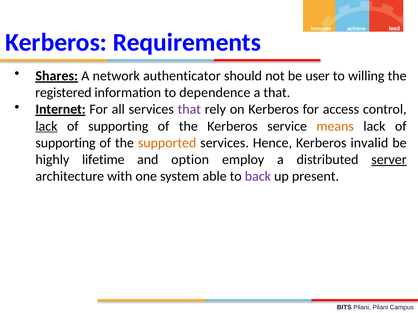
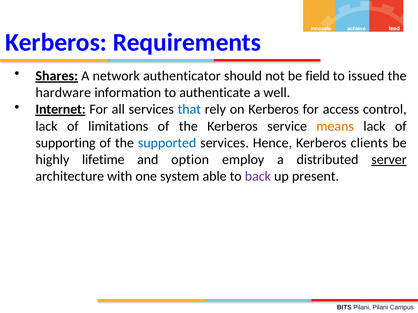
user: user -> field (318, 76)
willing: willing -> issued (366, 76)
registered: registered -> hardware (63, 93)
dependence: dependence -> authenticate (215, 93)
a that: that -> well (277, 93)
that colour: purple -> blue (189, 110)
lack underline: present -> none (46, 126)
supporting: supporting -> limitations (118, 126)
supported colour: orange -> blue (167, 143)
invalid: invalid -> clients (369, 143)
